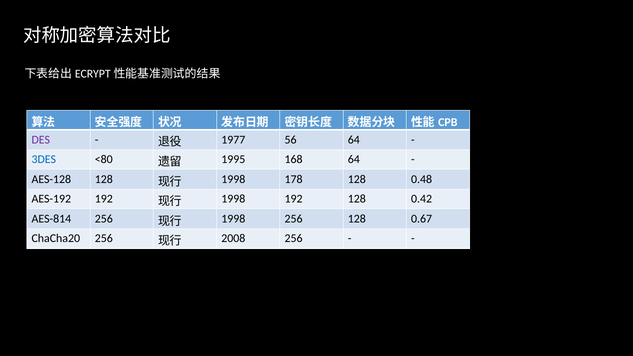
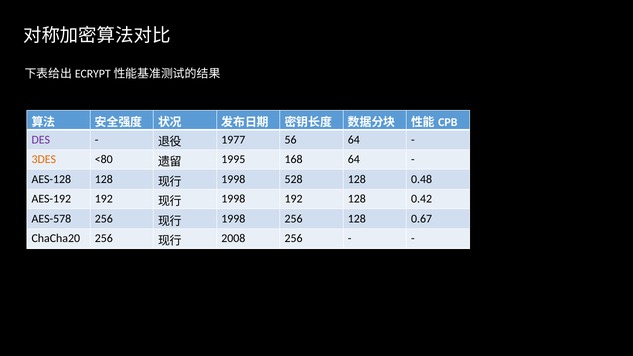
3DES colour: blue -> orange (44, 159)
178: 178 -> 528 (294, 179)
AES-814: AES-814 -> AES-578 (51, 219)
